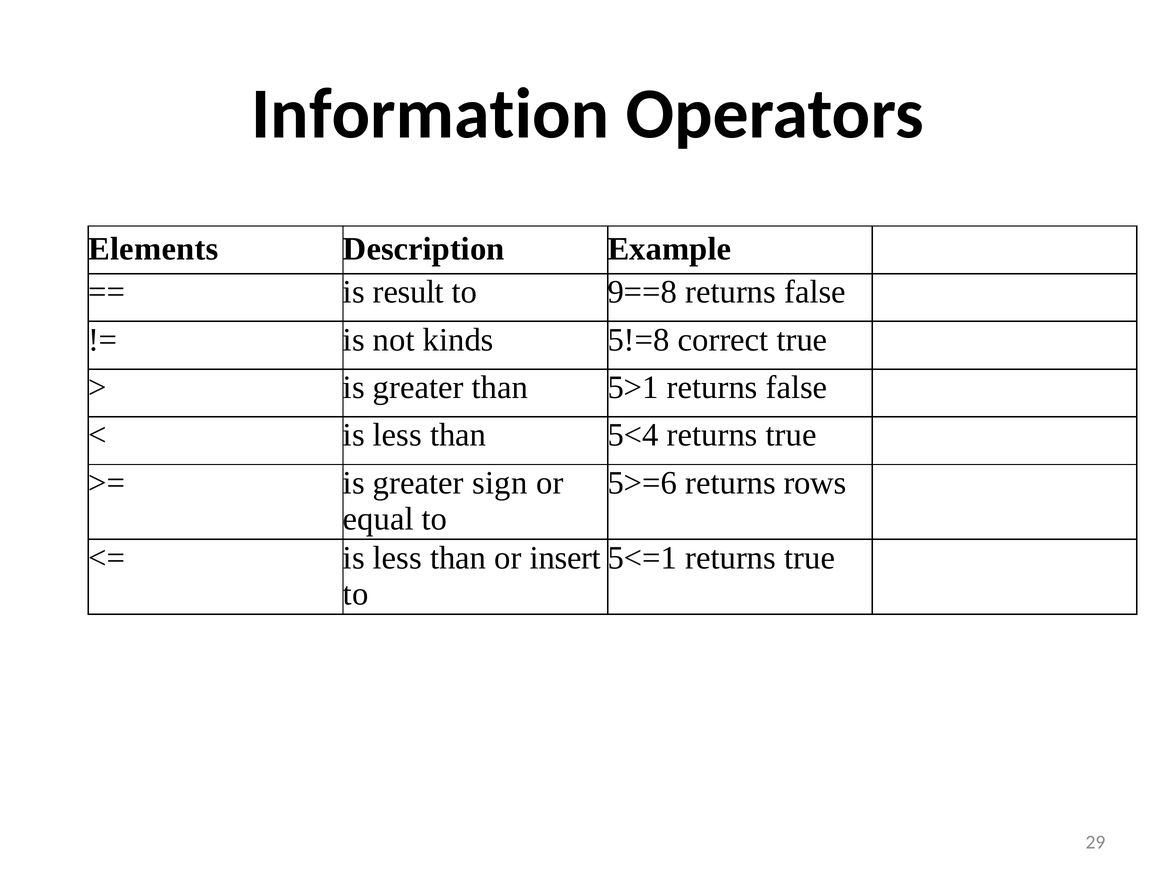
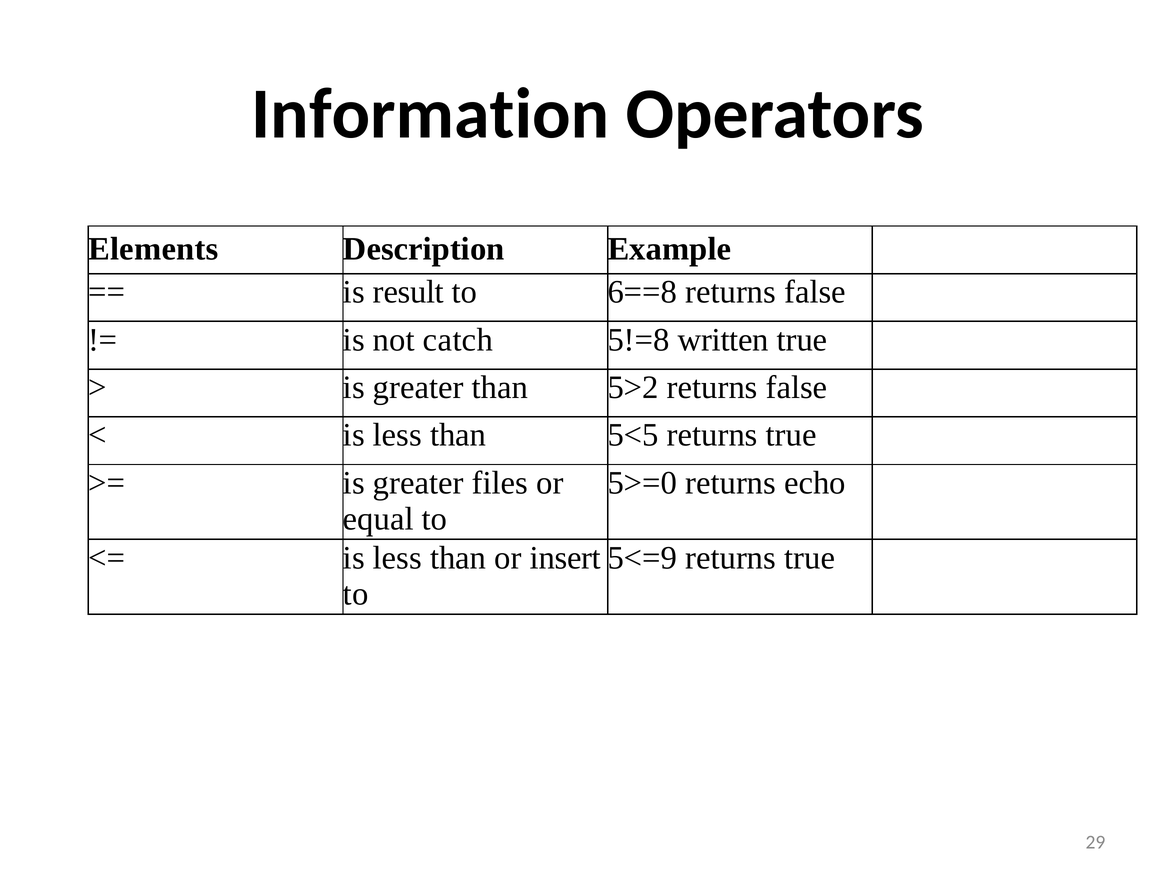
9==8: 9==8 -> 6==8 (642, 292)
kinds: kinds -> catch (458, 340)
correct: correct -> written (723, 340)
5>1: 5>1 -> 5>2 (633, 388)
5<4: 5<4 -> 5<5 (633, 435)
sign: sign -> files (500, 483)
5>=6: 5>=6 -> 5>=0 (642, 483)
rows: rows -> echo (815, 483)
5<=1: 5<=1 -> 5<=9 (642, 558)
